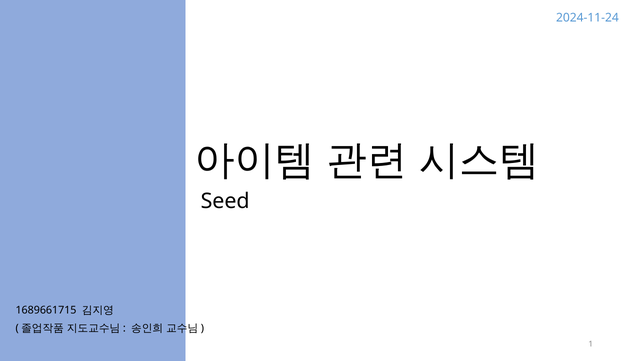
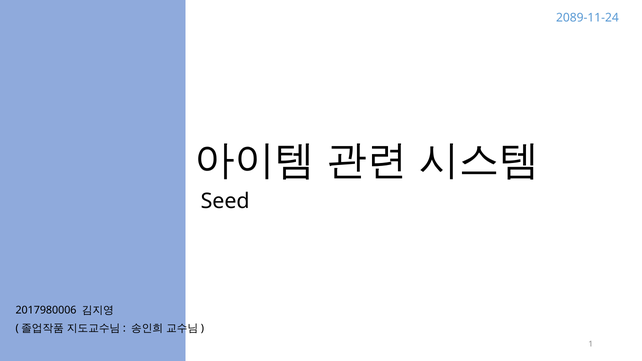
2024-11-24: 2024-11-24 -> 2089-11-24 (587, 18)
1689661715: 1689661715 -> 2017980006 (46, 310)
